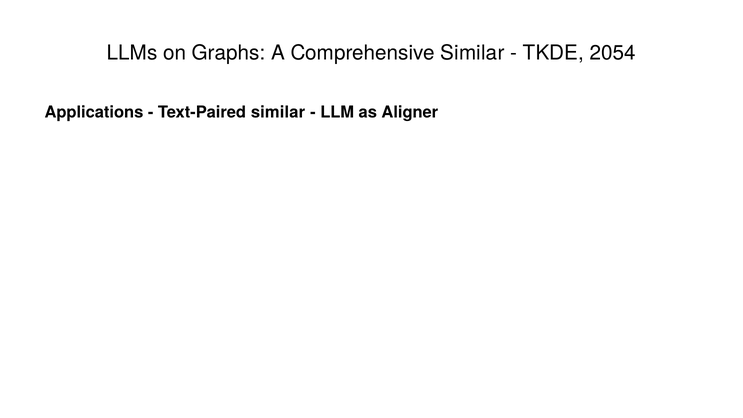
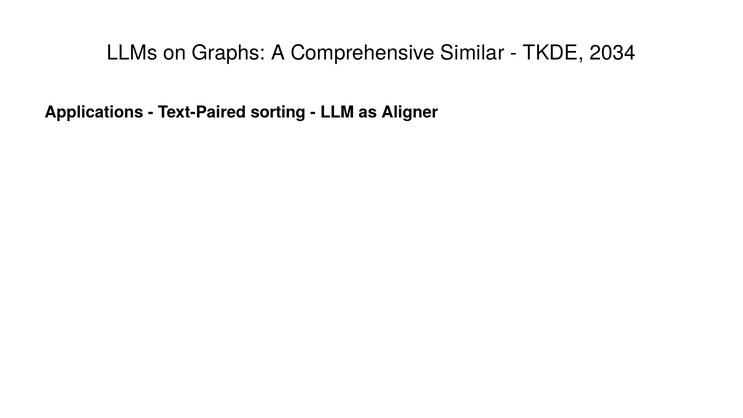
2054: 2054 -> 2034 (613, 53)
Text-Paired similar: similar -> sorting (278, 112)
